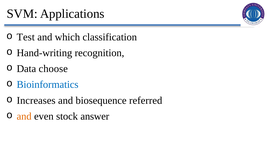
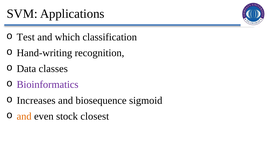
choose: choose -> classes (53, 69)
Bioinformatics colour: blue -> purple (48, 84)
referred: referred -> sigmoid (146, 100)
answer: answer -> closest (95, 116)
